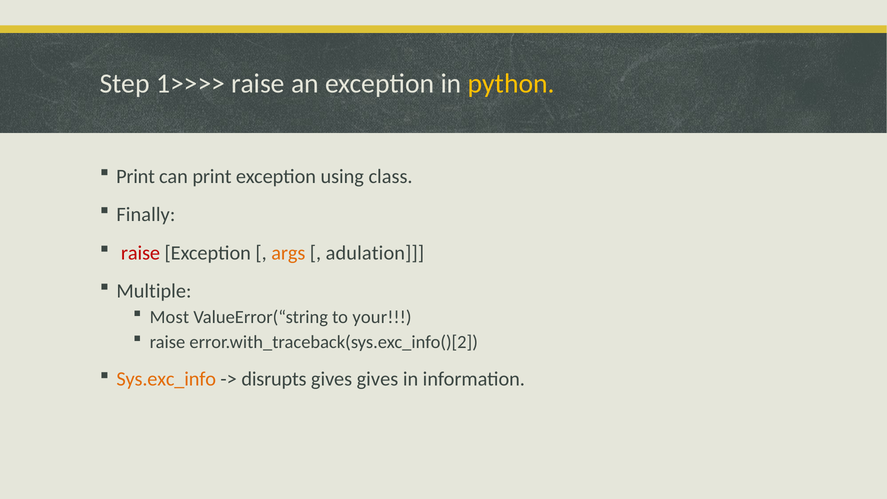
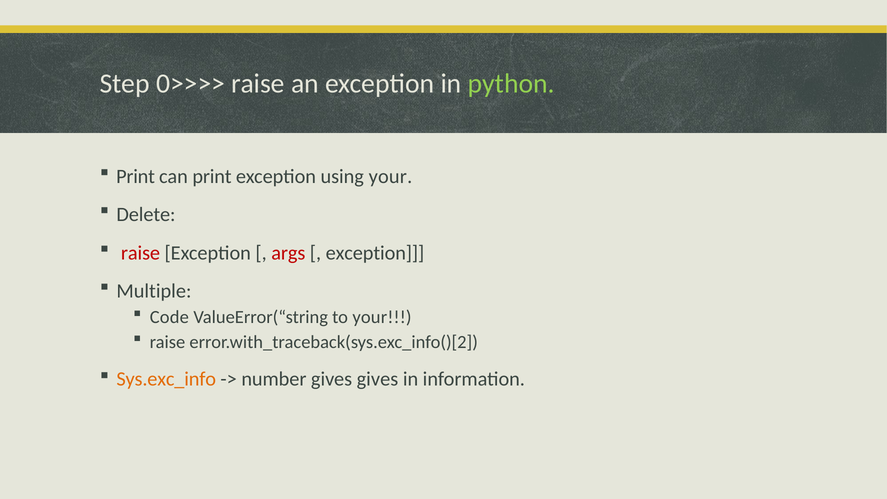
1>>>>: 1>>>> -> 0>>>> (191, 84)
python colour: yellow -> light green (511, 84)
using class: class -> your (390, 176)
Finally: Finally -> Delete (146, 215)
args colour: orange -> red (288, 253)
adulation: adulation -> exception (375, 253)
Most: Most -> Code (169, 317)
disrupts: disrupts -> number (274, 379)
